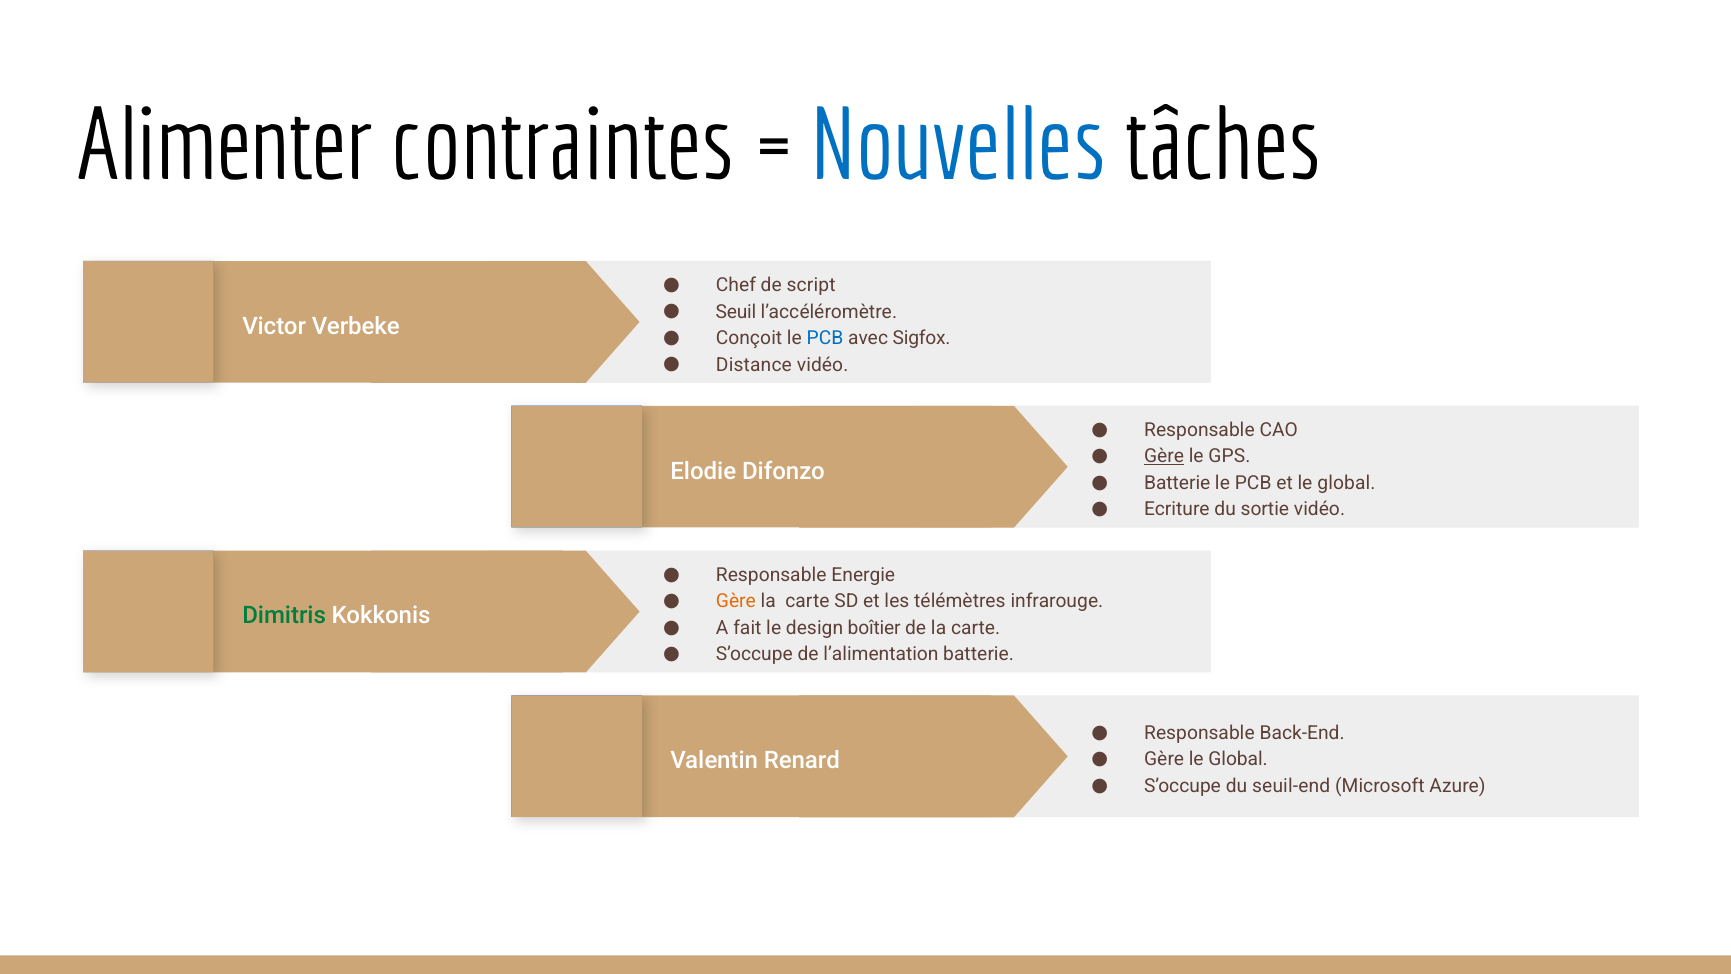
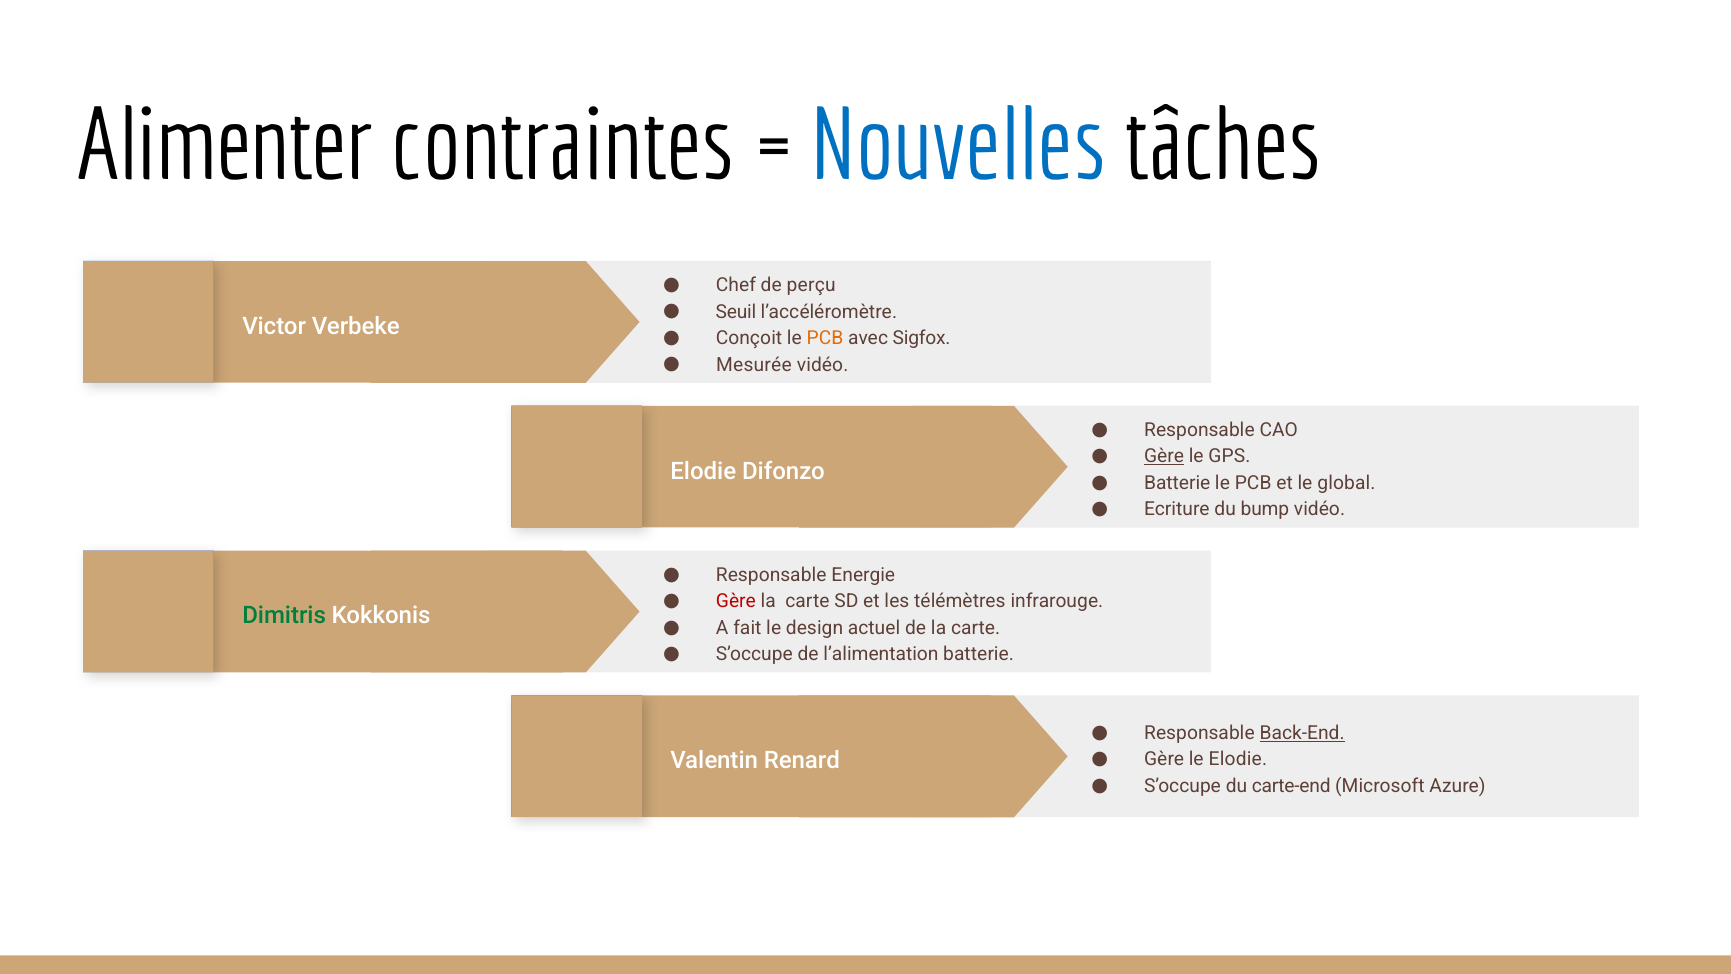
script: script -> perçu (811, 285)
PCB colour: blue -> orange (825, 338)
Distance: Distance -> Mesurée (754, 365)
sortie: sortie -> bump (1265, 509)
Gère colour: orange -> red (736, 601)
boîtier: boîtier -> actuel (874, 628)
Back-End underline: none -> present (1302, 733)
Gère le Global: Global -> Elodie (1238, 759)
seuil-end: seuil-end -> carte-end (1291, 786)
